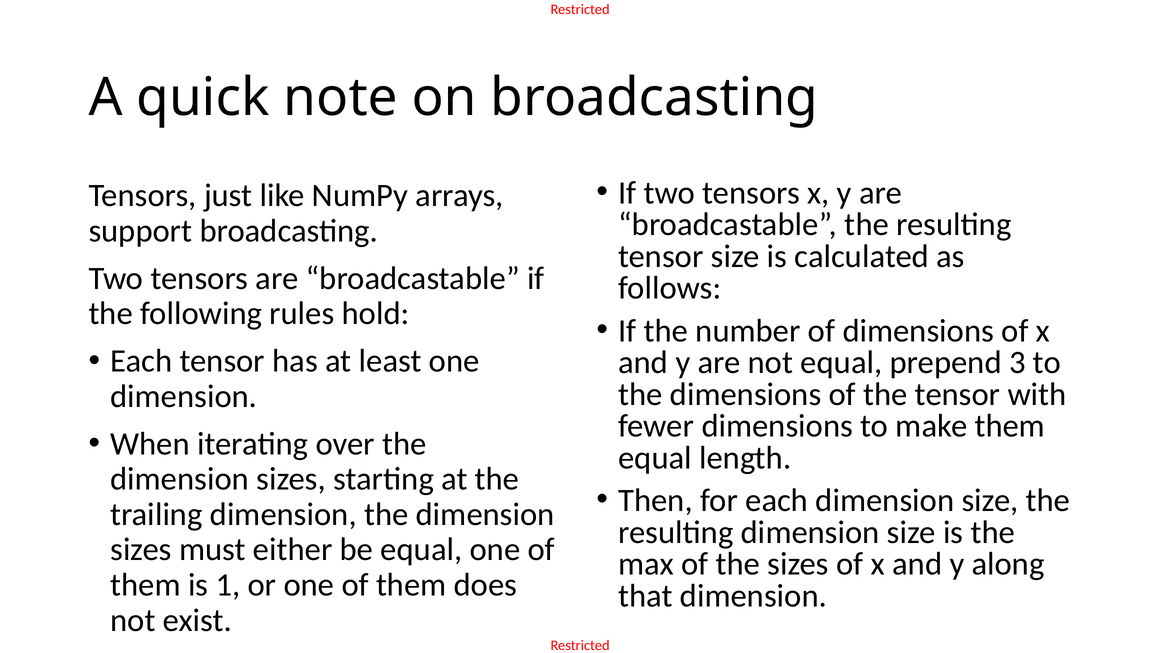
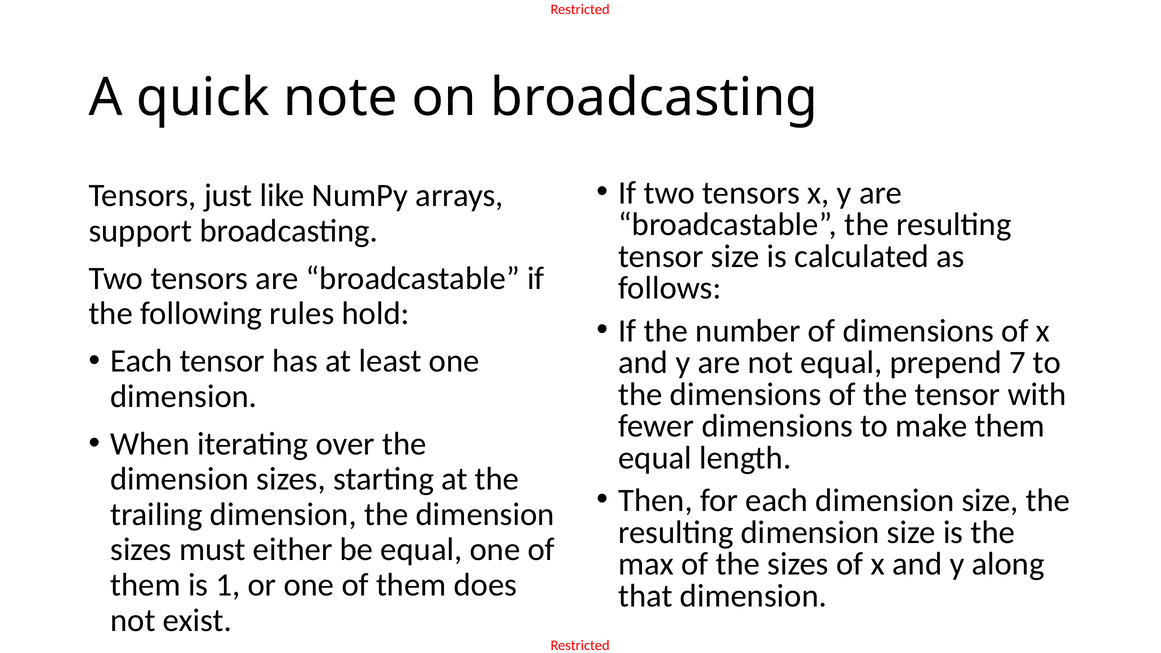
3: 3 -> 7 (1017, 363)
